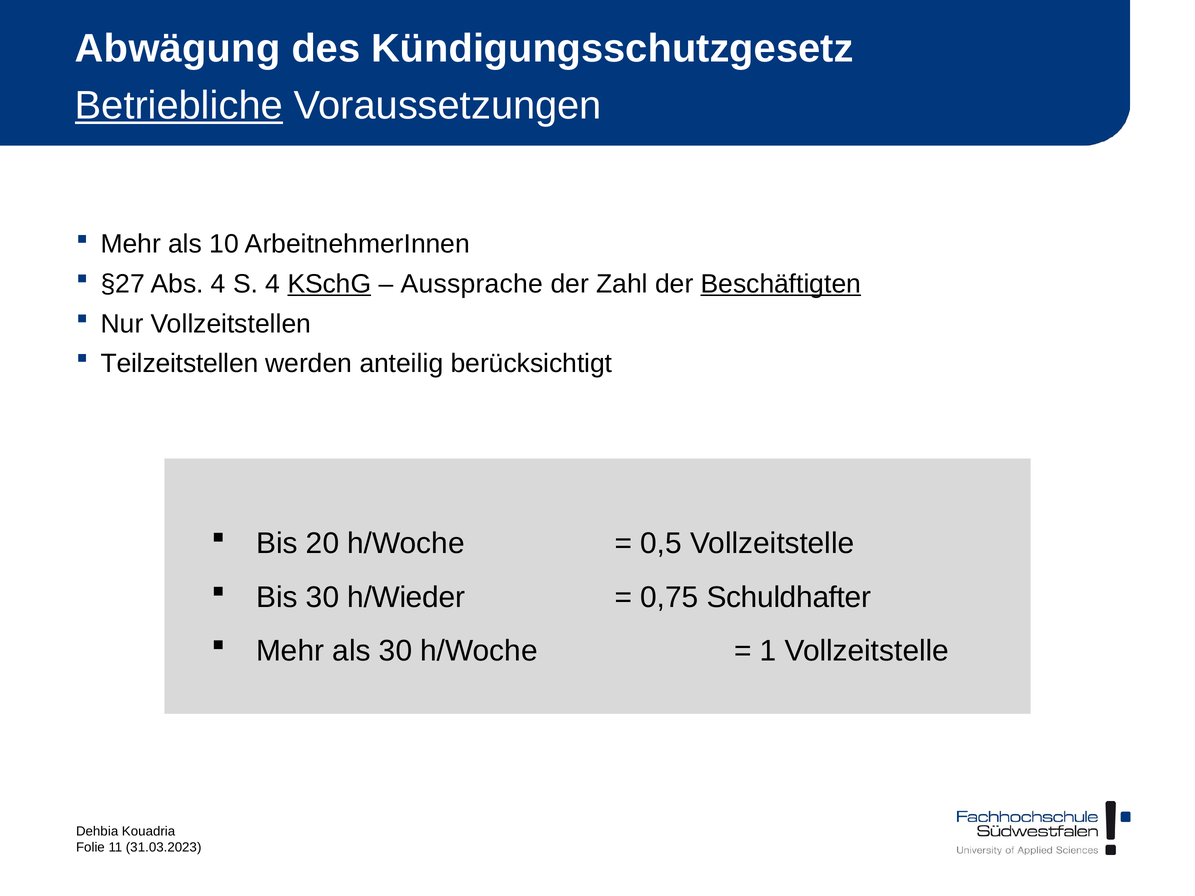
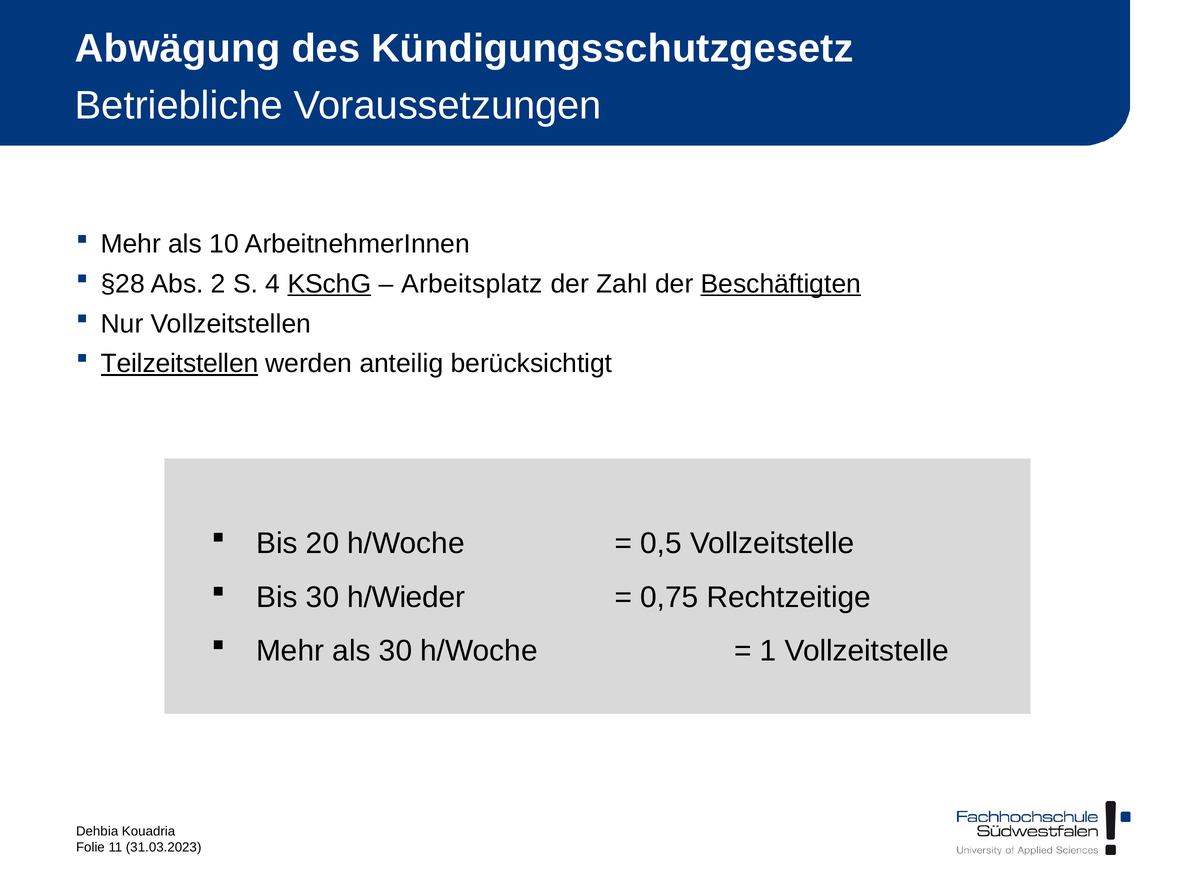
Betriebliche underline: present -> none (179, 106)
§27: §27 -> §28 (123, 284)
Abs 4: 4 -> 2 (218, 284)
Aussprache: Aussprache -> Arbeitsplatz (472, 284)
Teilzeitstellen underline: none -> present (180, 364)
Schuldhafter: Schuldhafter -> Rechtzeitige (789, 597)
